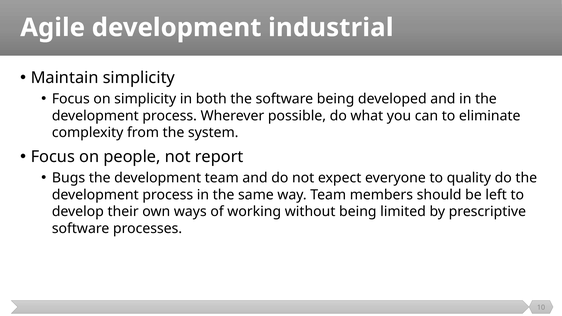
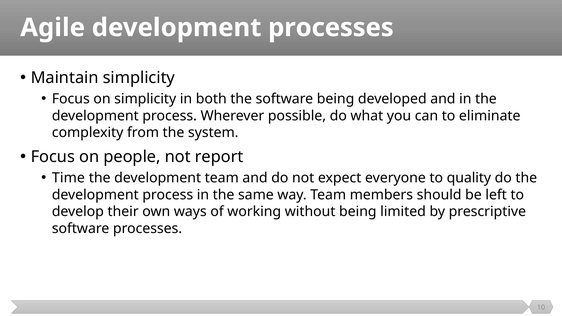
development industrial: industrial -> processes (331, 28)
Bugs: Bugs -> Time (68, 178)
